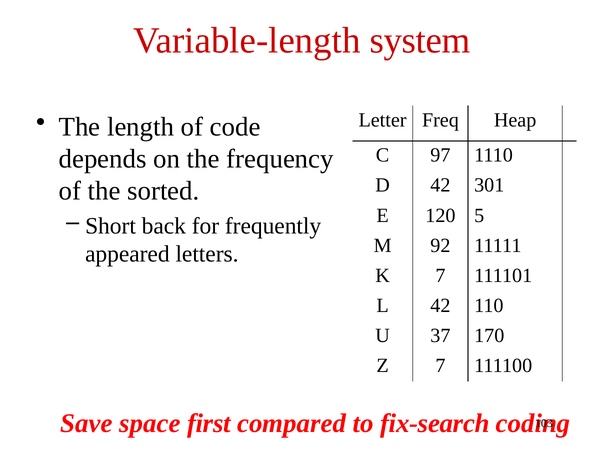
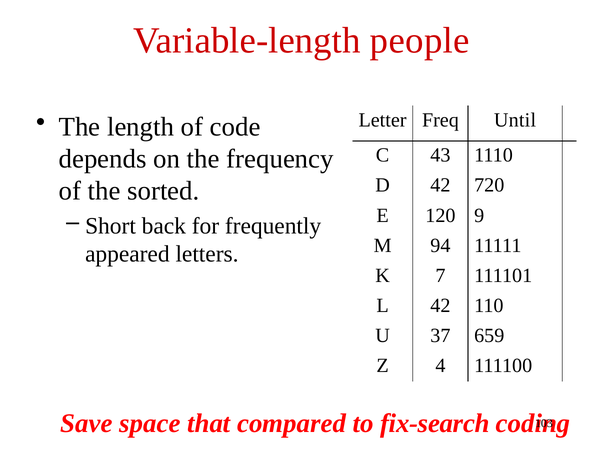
system: system -> people (420, 40)
Heap: Heap -> Until (515, 120)
97: 97 -> 43 (440, 155)
301: 301 -> 720 (489, 185)
5: 5 -> 9 (479, 215)
92: 92 -> 94 (440, 245)
170: 170 -> 659 (489, 336)
Z 7: 7 -> 4 (440, 366)
first: first -> that (209, 423)
